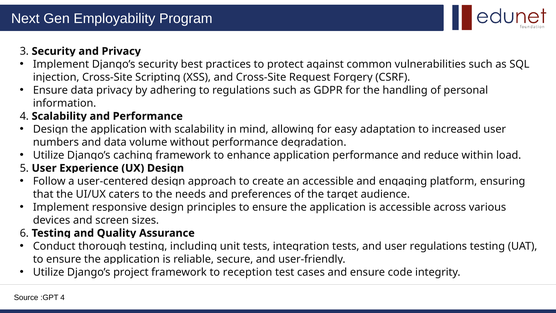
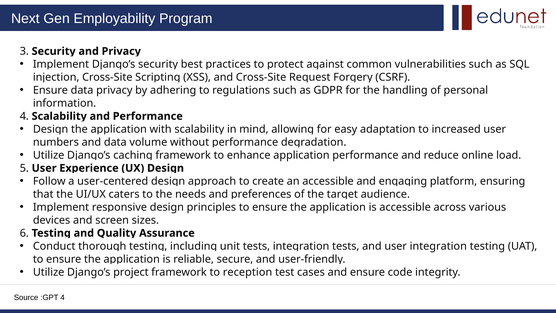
within: within -> online (477, 155)
user regulations: regulations -> integration (438, 246)
